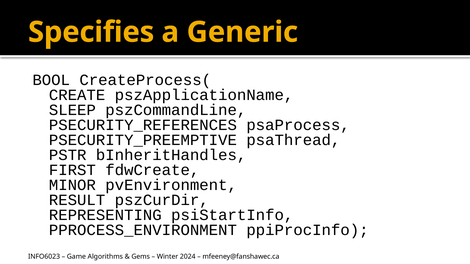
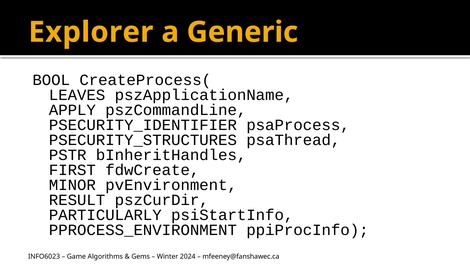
Specifies: Specifies -> Explorer (91, 32)
CREATE: CREATE -> LEAVES (77, 95)
SLEEP: SLEEP -> APPLY (72, 110)
PSECURITY_REFERENCES: PSECURITY_REFERENCES -> PSECURITY_IDENTIFIER (143, 125)
PSECURITY_PREEMPTIVE: PSECURITY_PREEMPTIVE -> PSECURITY_STRUCTURES (143, 140)
REPRESENTING: REPRESENTING -> PARTICULARLY (105, 215)
